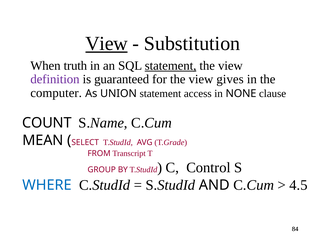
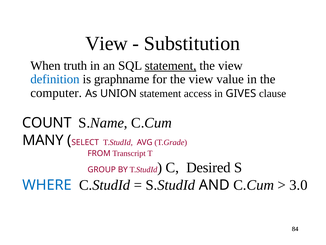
View underline: present -> none (107, 43)
definition colour: purple -> blue (55, 79)
guaranteed: guaranteed -> graphname (122, 79)
gives: gives -> value (230, 79)
NONE: NONE -> GIVES (241, 93)
MEAN: MEAN -> MANY (43, 140)
Control: Control -> Desired (208, 167)
4.5: 4.5 -> 3.0 (298, 185)
